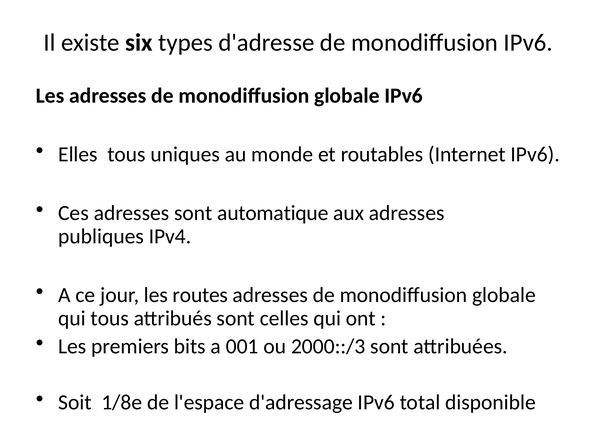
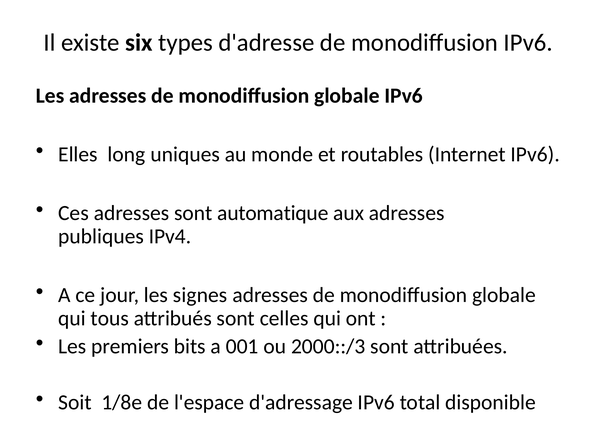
Elles tous: tous -> long (126, 154)
routes: routes -> signes (200, 295)
